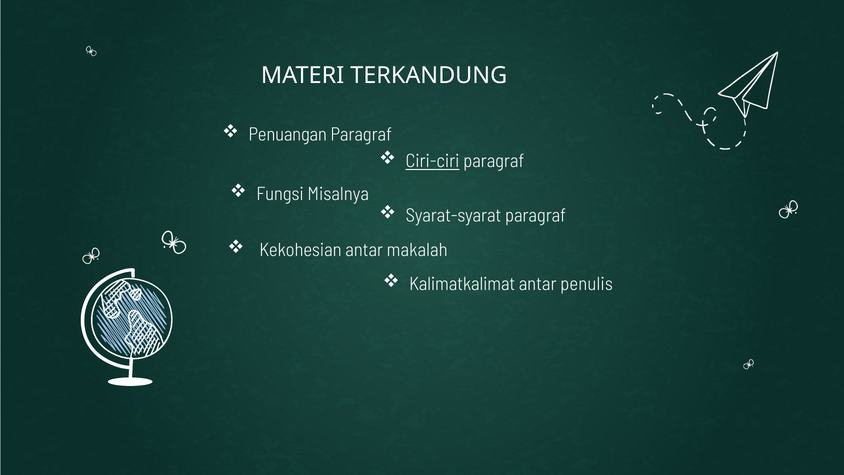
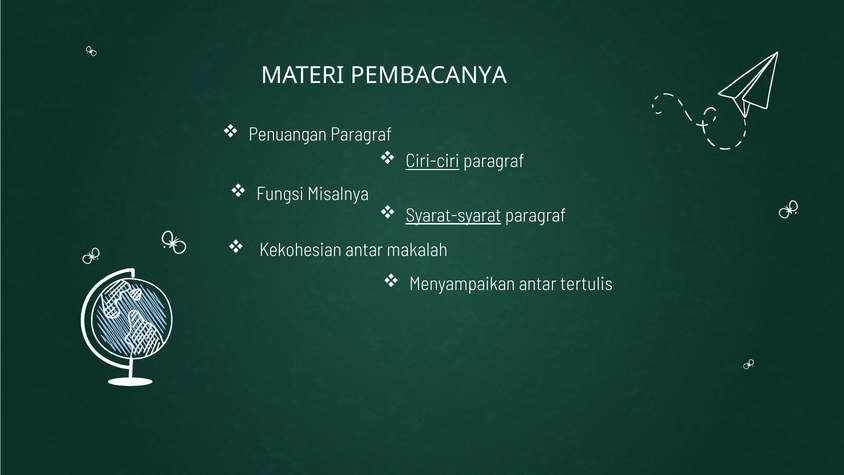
TERKANDUNG: TERKANDUNG -> PEMBACANYA (429, 75)
Syarat-syarat underline: none -> present (453, 216)
Kalimatkalimat: Kalimatkalimat -> Menyampaikan (462, 284)
penulis: penulis -> tertulis (586, 284)
